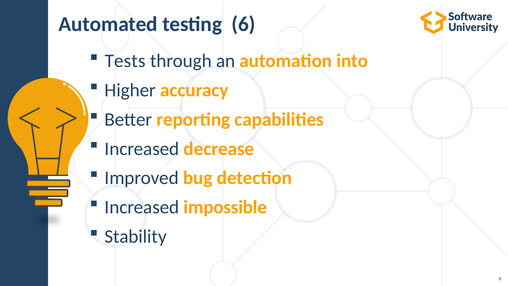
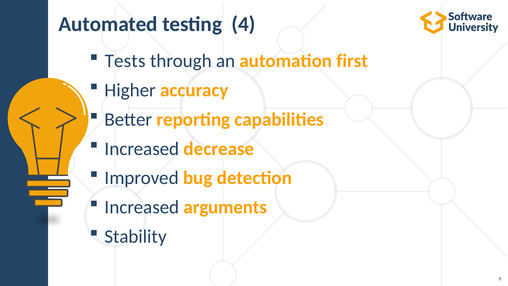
6: 6 -> 4 (244, 24)
into: into -> first (352, 61)
impossible: impossible -> arguments (225, 207)
